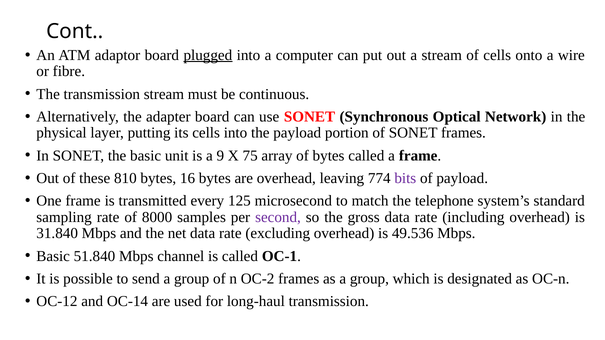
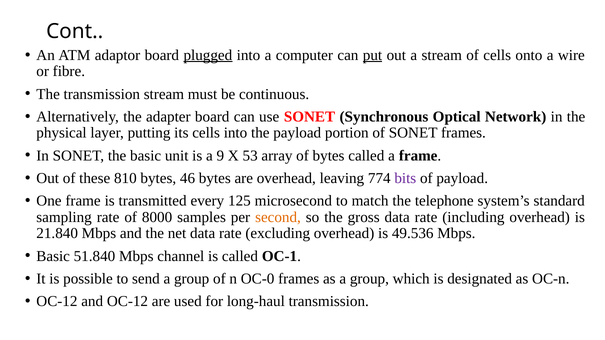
put underline: none -> present (373, 55)
75: 75 -> 53 (250, 156)
16: 16 -> 46 (188, 178)
second colour: purple -> orange (278, 217)
31.840: 31.840 -> 21.840 (57, 234)
OC-2: OC-2 -> OC-0 (258, 279)
and OC-14: OC-14 -> OC-12 (127, 302)
